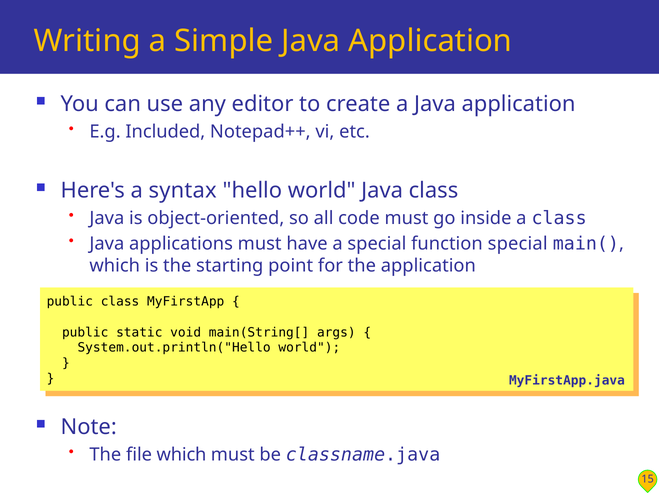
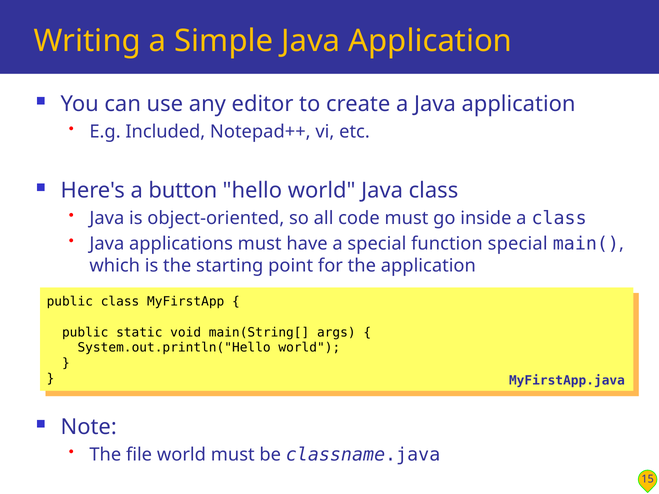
syntax: syntax -> button (183, 191)
file which: which -> world (181, 455)
